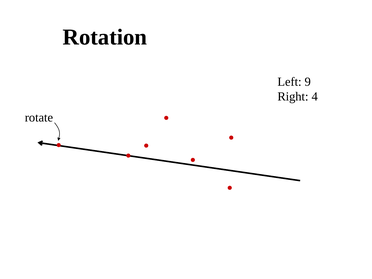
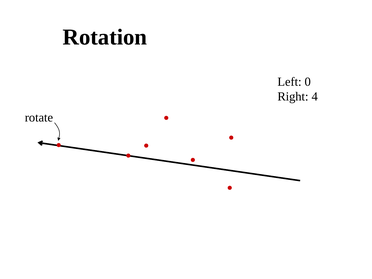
9: 9 -> 0 (308, 82)
